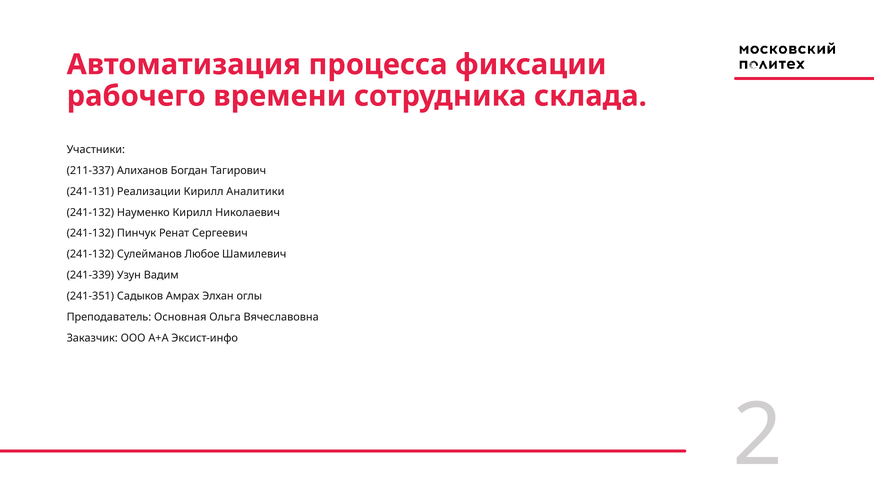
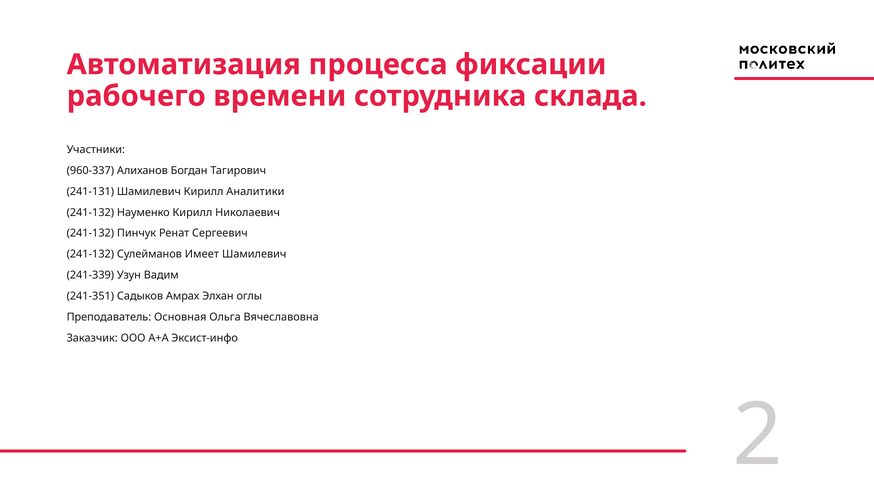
211-337: 211-337 -> 960-337 (90, 170)
241-131 Реализации: Реализации -> Шамилевич (149, 191)
Любое: Любое -> Имеет (202, 254)
